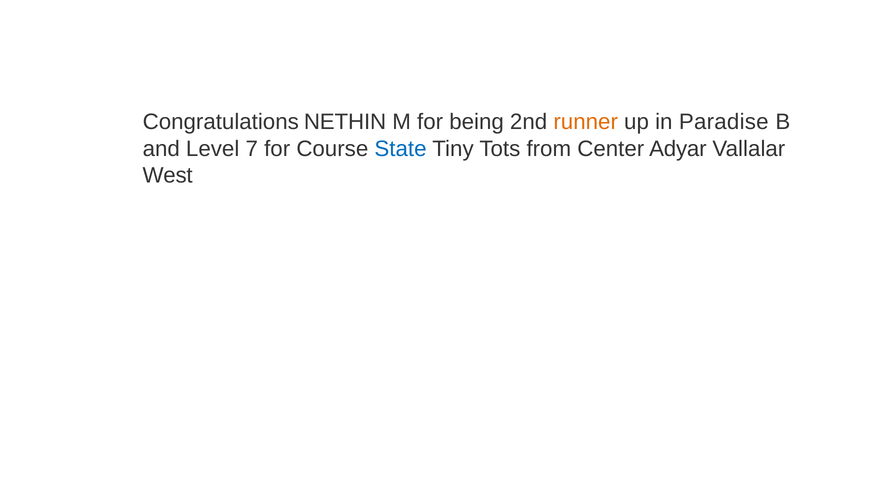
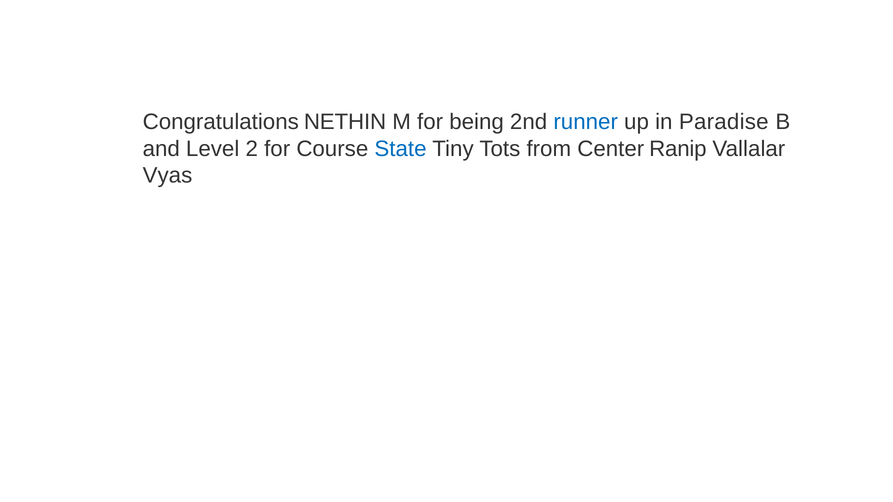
runner colour: orange -> blue (586, 122)
7: 7 -> 2 (252, 149)
Adyar: Adyar -> Ranip (678, 149)
West: West -> Vyas (167, 176)
